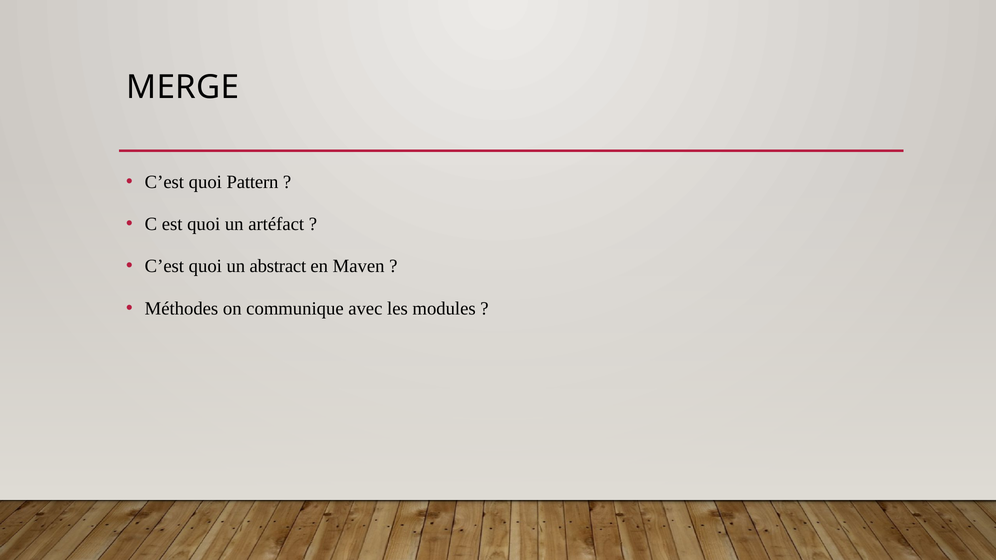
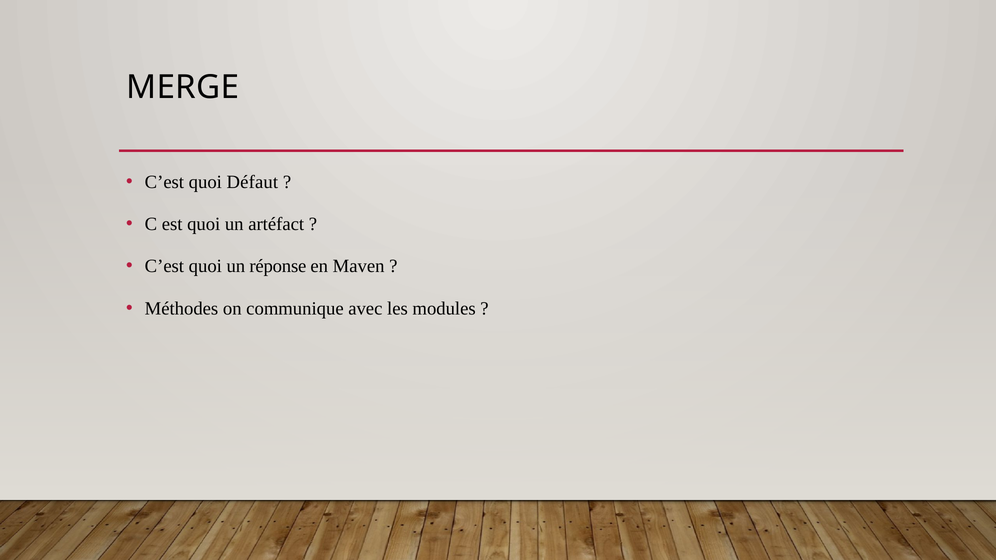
Pattern: Pattern -> Défaut (252, 182)
abstract: abstract -> réponse (278, 266)
